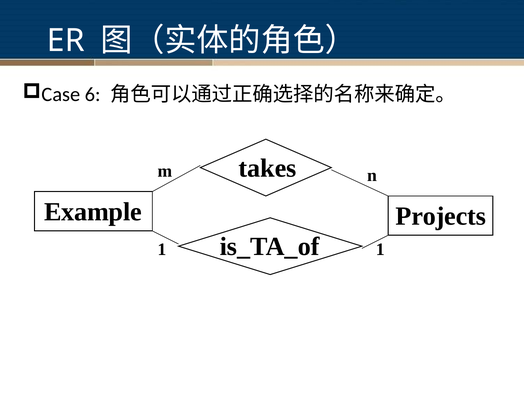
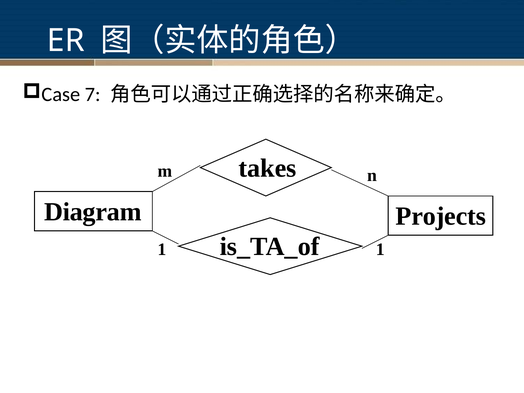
6: 6 -> 7 (93, 94)
Example: Example -> Diagram (93, 212)
